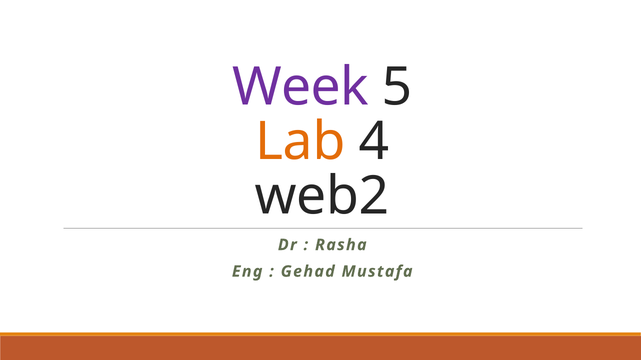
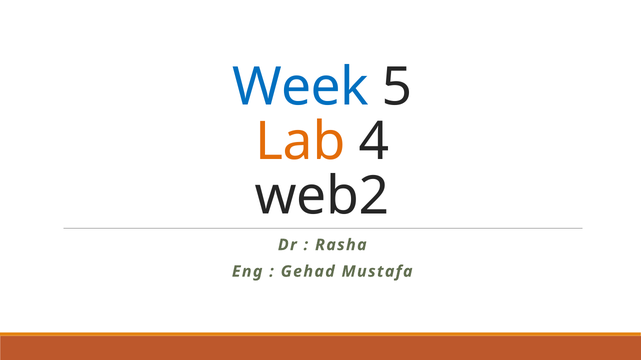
Week colour: purple -> blue (300, 87)
